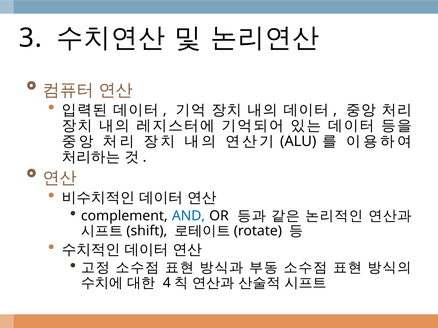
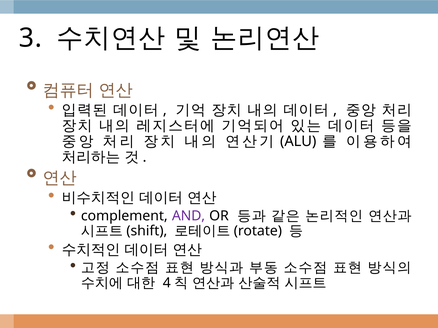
AND colour: blue -> purple (188, 216)
